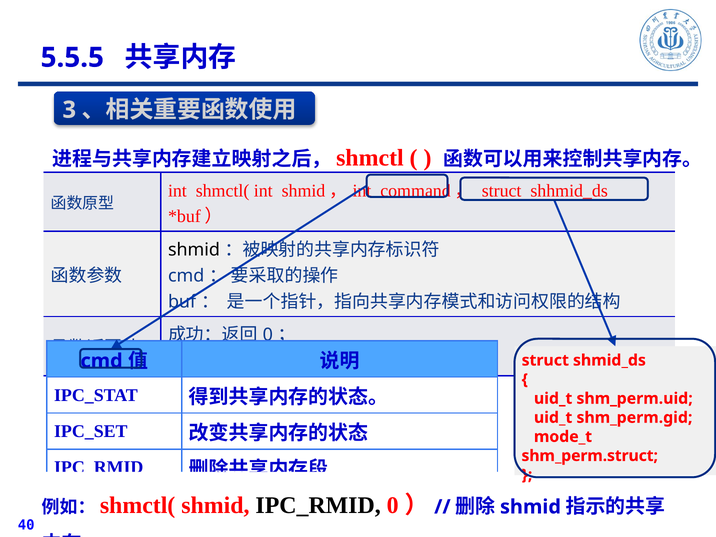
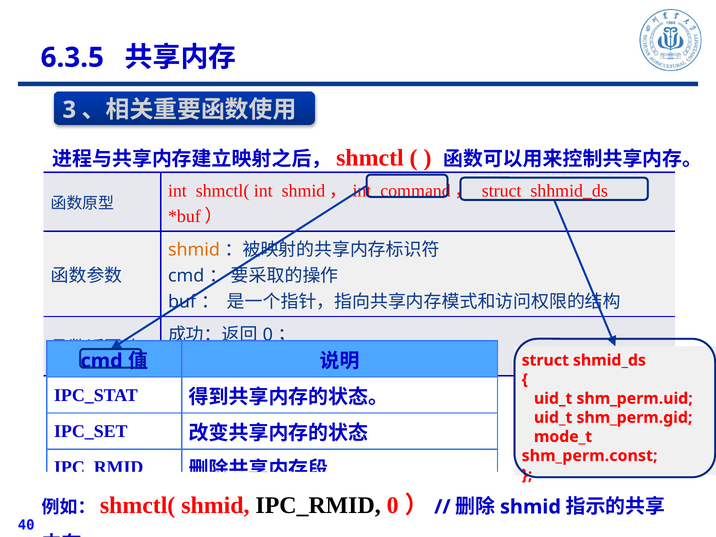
5.5.5: 5.5.5 -> 6.3.5 (72, 58)
shmid colour: black -> orange (194, 250)
shm_perm.struct: shm_perm.struct -> shm_perm.const (590, 456)
